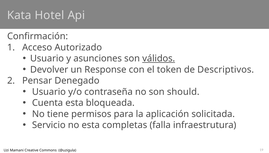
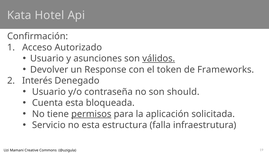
Descriptivos: Descriptivos -> Frameworks (226, 69)
Pensar: Pensar -> Interés (37, 80)
permisos underline: none -> present (91, 114)
completas: completas -> estructura (125, 125)
